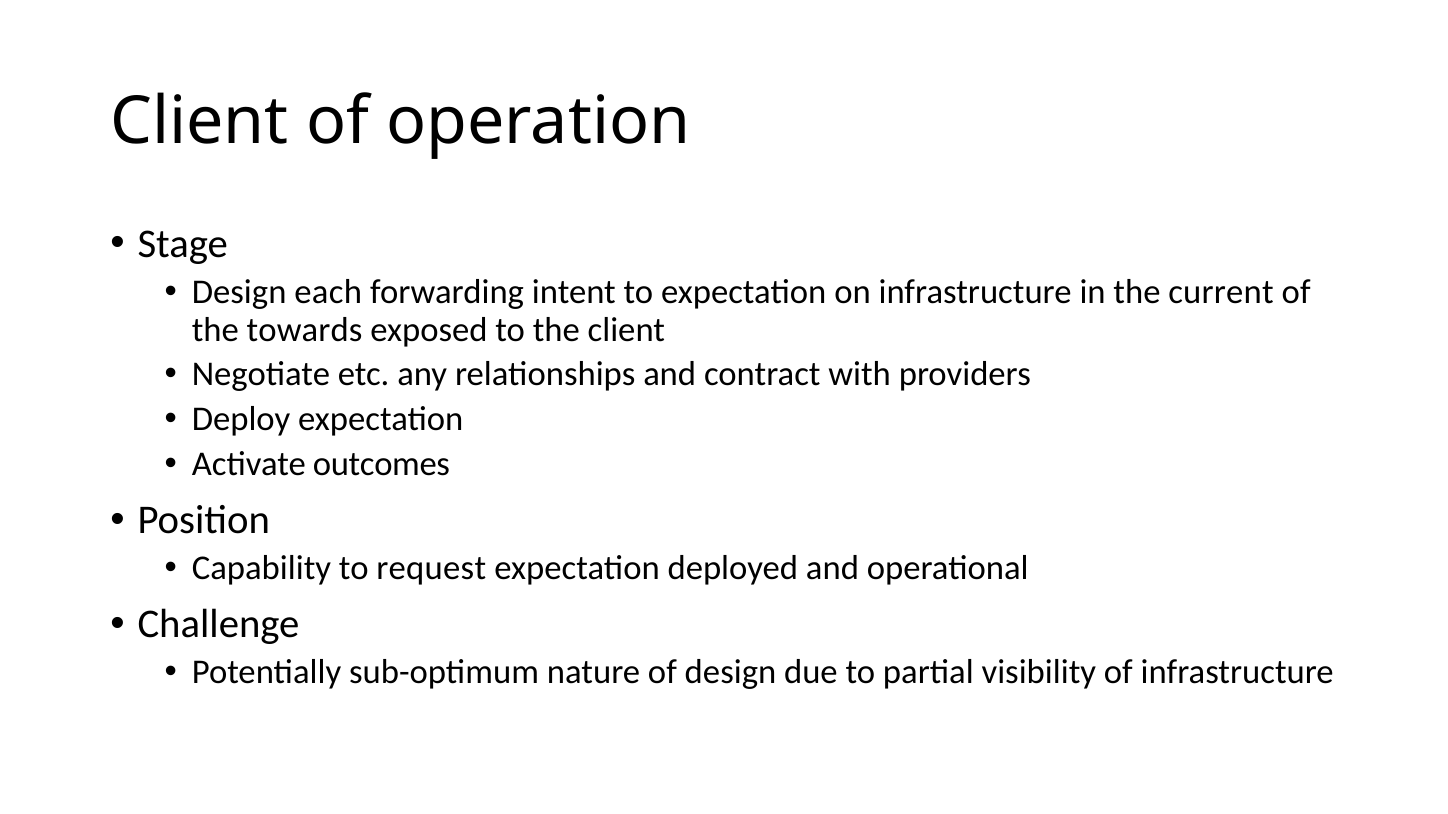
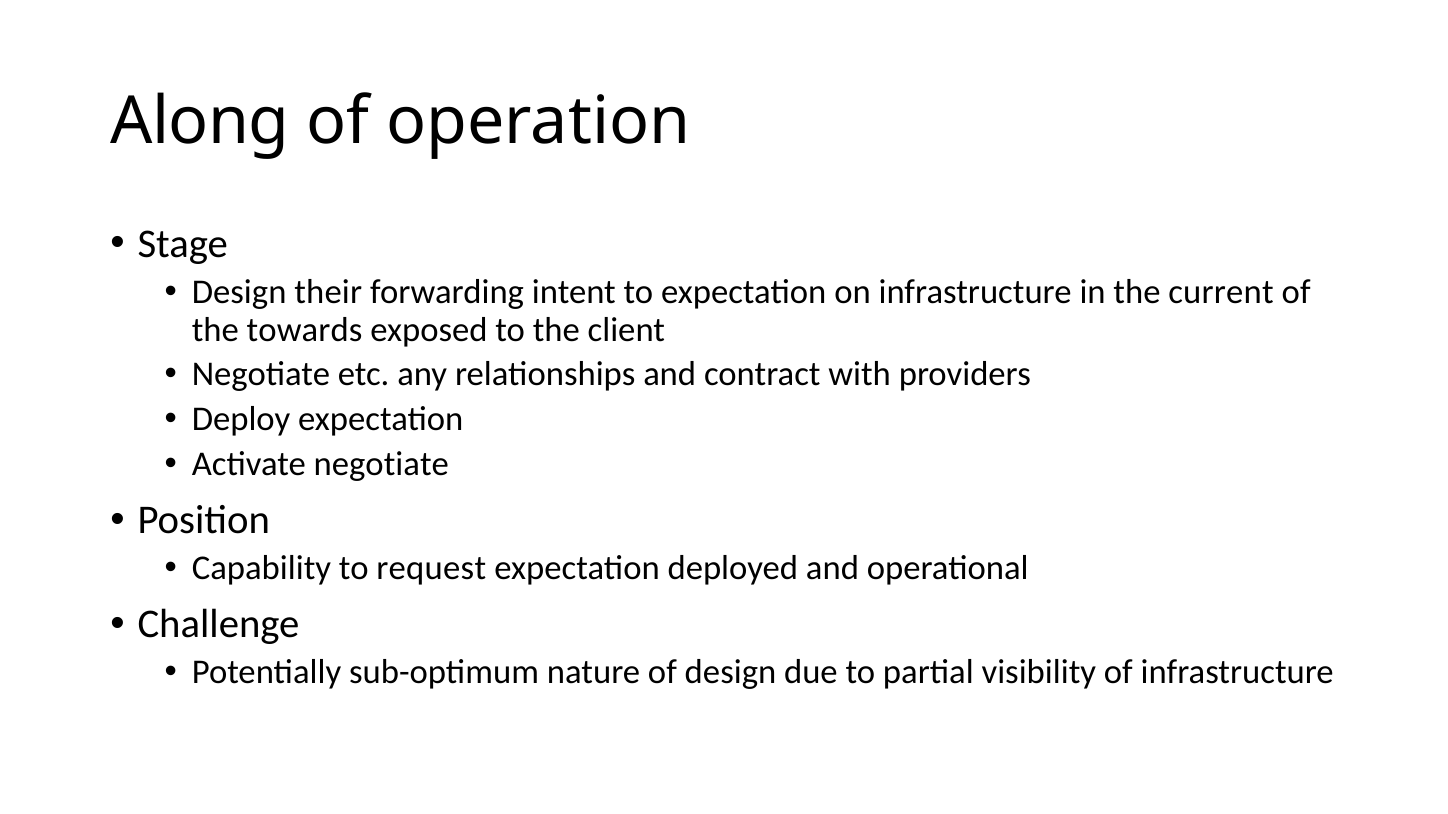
Client: Client -> Along (200, 122)
each: each -> their (328, 292)
Activate outcomes: outcomes -> negotiate (381, 465)
